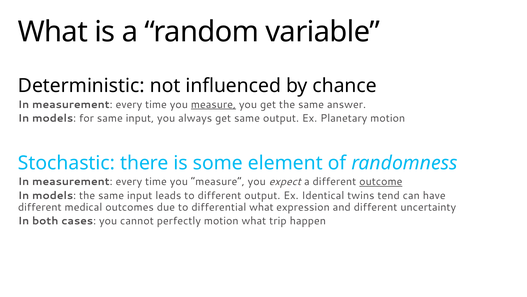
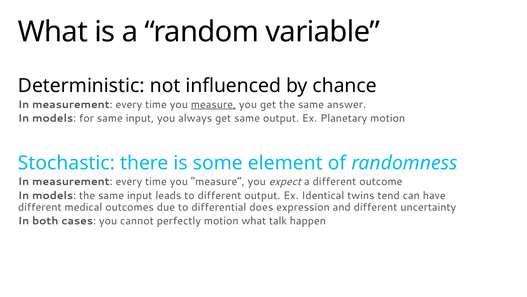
outcome underline: present -> none (381, 181)
differential what: what -> does (261, 207)
trip: trip -> talk (278, 221)
